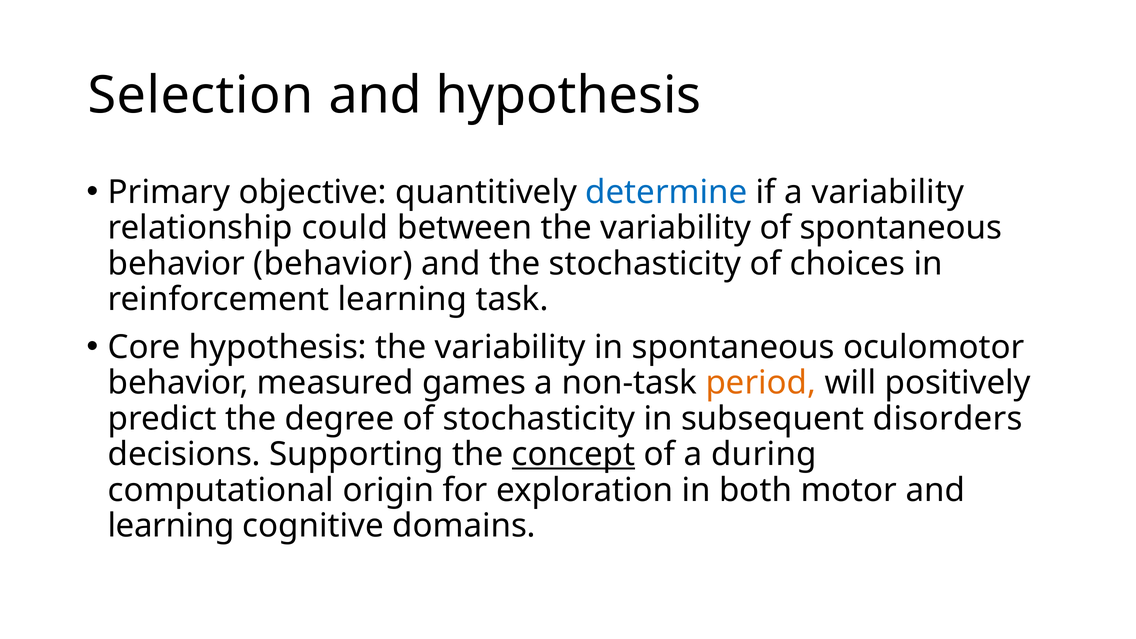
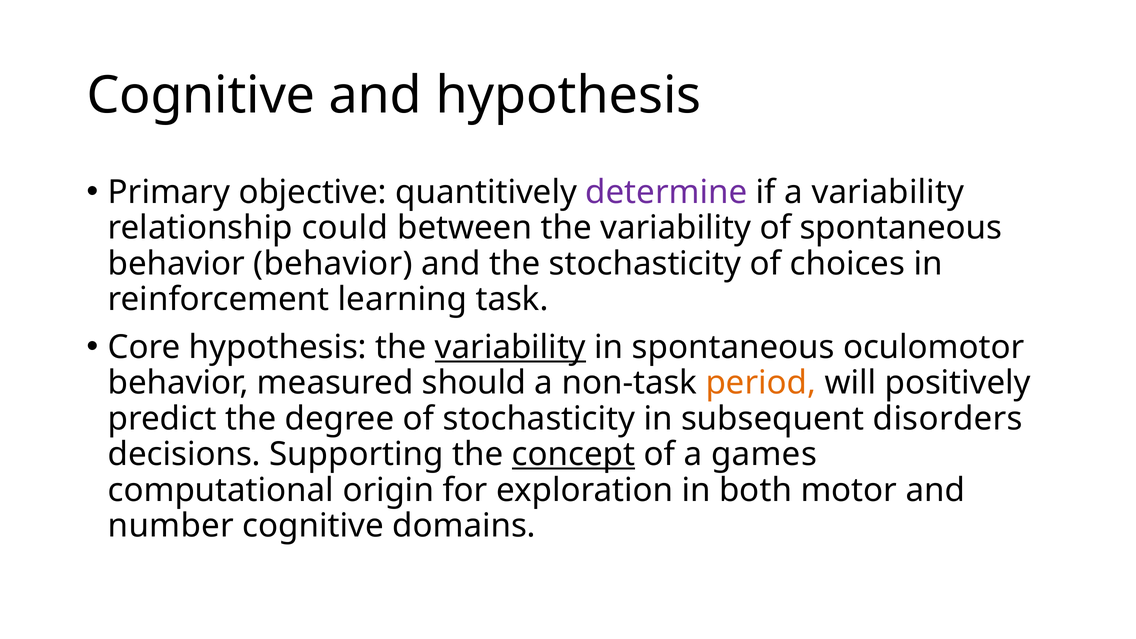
Selection: Selection -> Cognitive (201, 95)
determine colour: blue -> purple (666, 192)
variability underline: none -> present (510, 347)
games: games -> should (474, 383)
during: during -> games (764, 454)
learning: learning -> number (171, 526)
